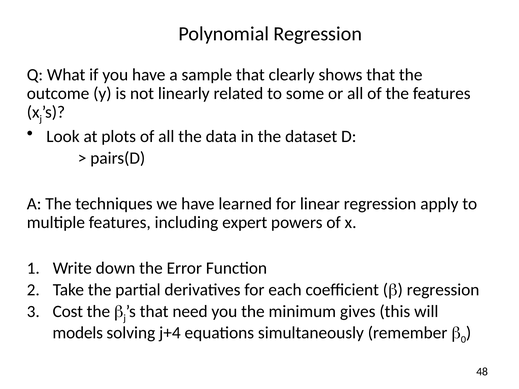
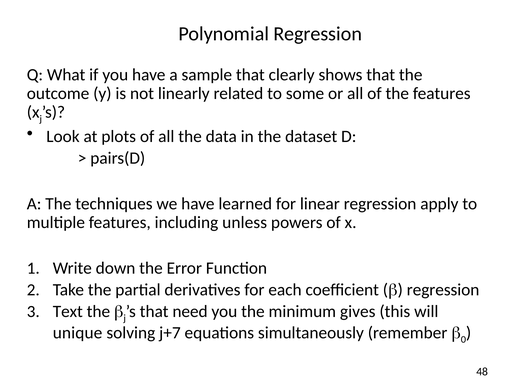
expert: expert -> unless (245, 223)
Cost: Cost -> Text (68, 312)
models: models -> unique (78, 333)
j+4: j+4 -> j+7 (170, 333)
